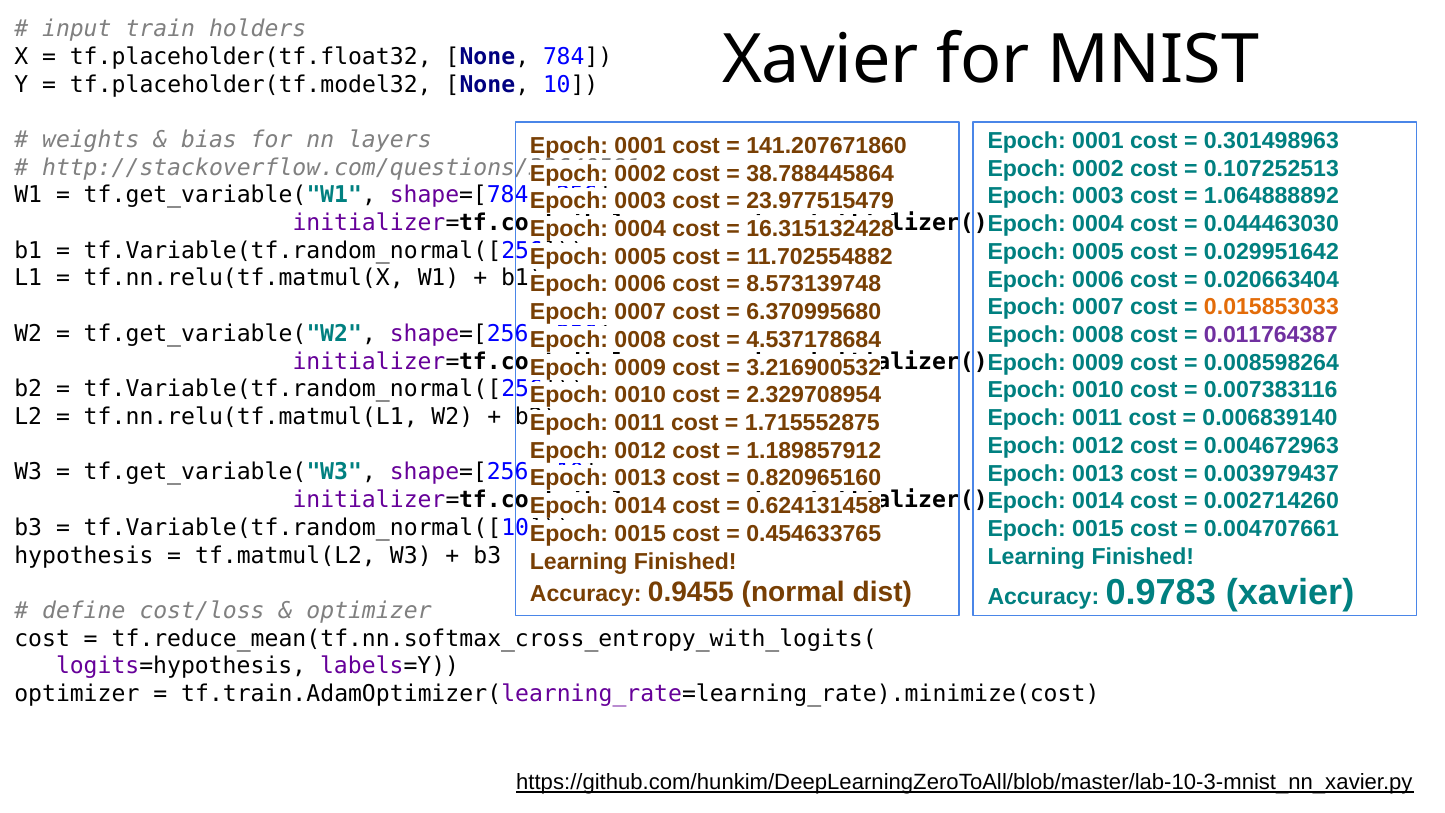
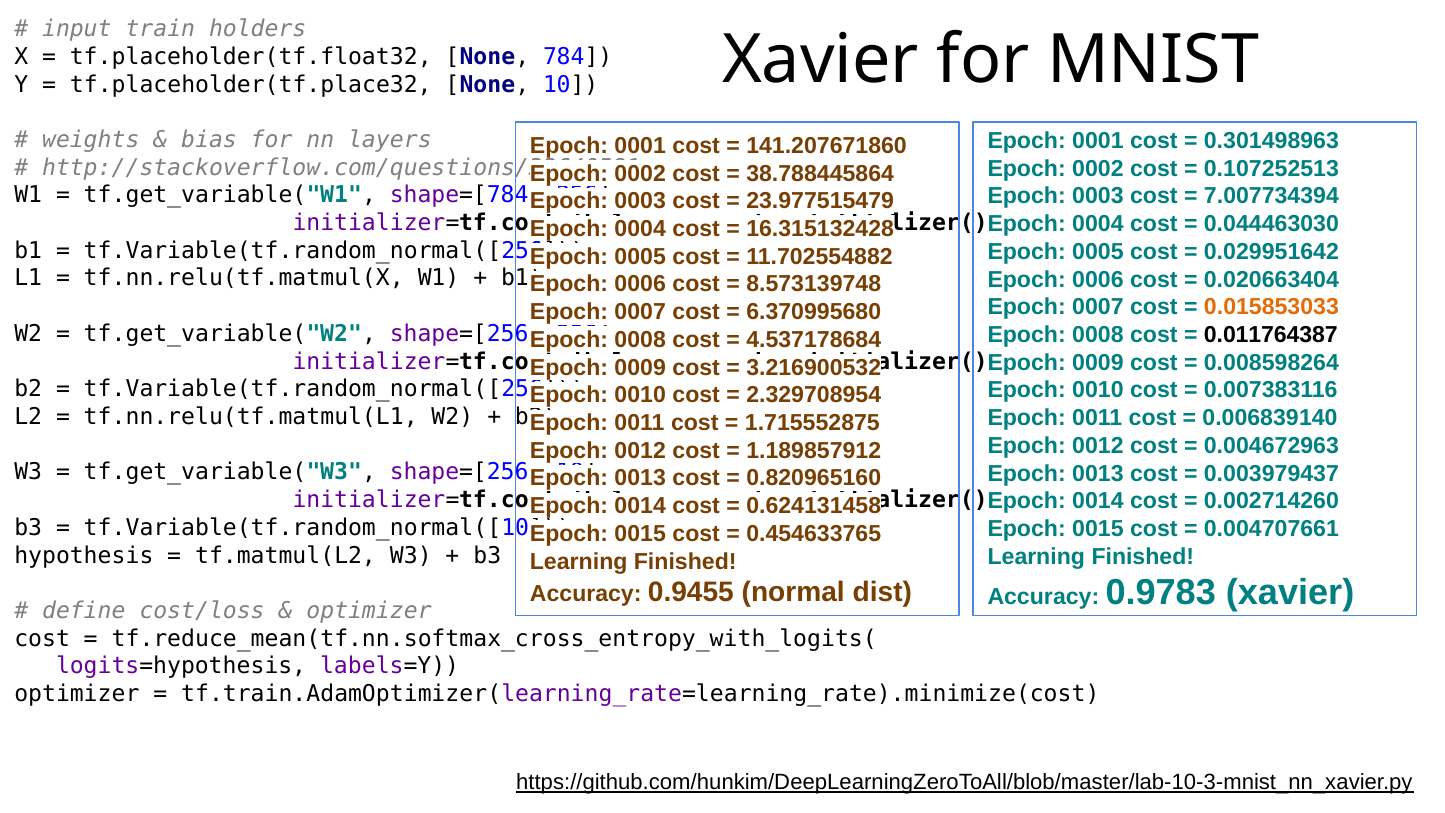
tf.placeholder(tf.model32: tf.placeholder(tf.model32 -> tf.placeholder(tf.place32 (251, 84)
1.064888892: 1.064888892 -> 7.007734394 (1271, 196)
0.011764387 colour: purple -> black (1271, 335)
